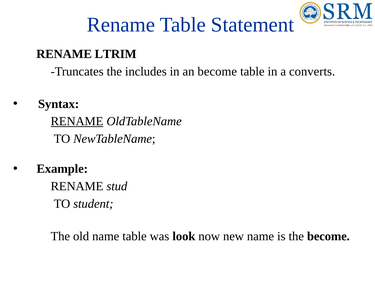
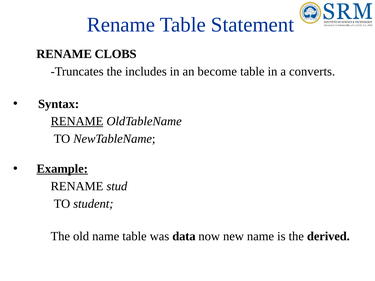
LTRIM: LTRIM -> CLOBS (116, 54)
Example underline: none -> present (62, 169)
look: look -> data (184, 236)
the become: become -> derived (328, 236)
